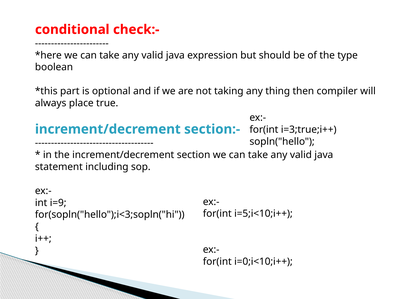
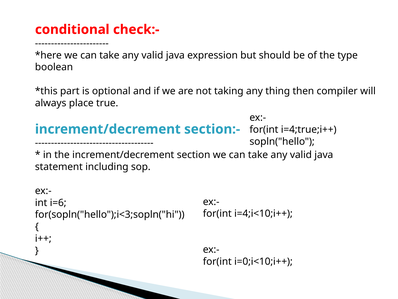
i=3;true;i++: i=3;true;i++ -> i=4;true;i++ (309, 129)
i=9: i=9 -> i=6 (58, 202)
i=5;i<10;i++: i=5;i<10;i++ -> i=4;i<10;i++ (263, 213)
